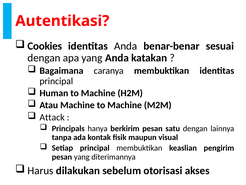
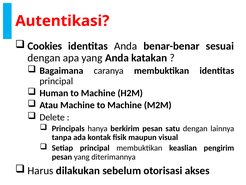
Attack: Attack -> Delete (52, 117)
